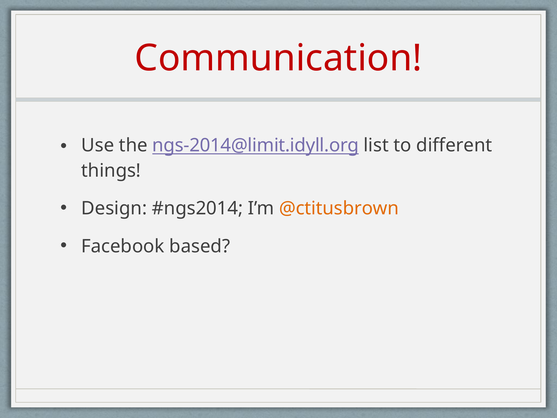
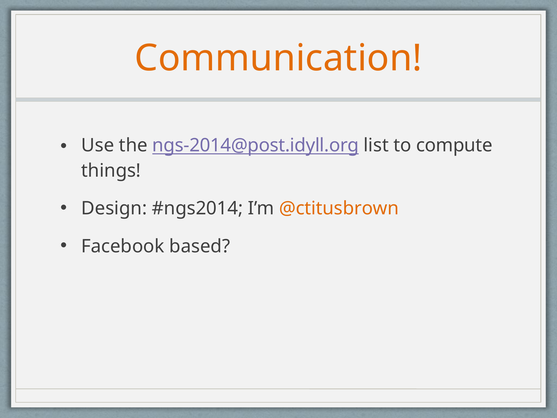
Communication colour: red -> orange (278, 58)
ngs-2014@limit.idyll.org: ngs-2014@limit.idyll.org -> ngs-2014@post.idyll.org (256, 145)
different: different -> compute (454, 145)
